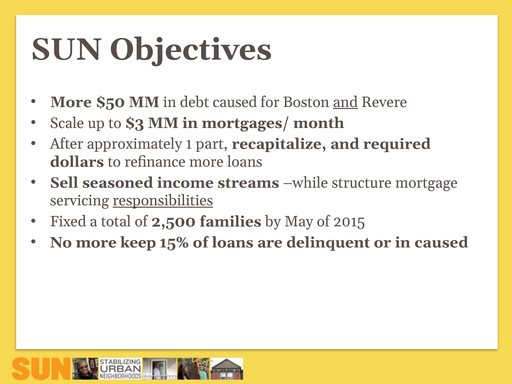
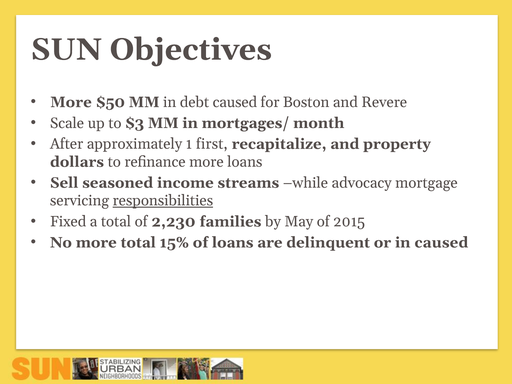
and underline: present -> none (345, 102)
part: part -> first (212, 144)
required: required -> property (397, 144)
structure: structure -> advocacy (362, 183)
2,500: 2,500 -> 2,230 (173, 222)
more keep: keep -> total (138, 243)
